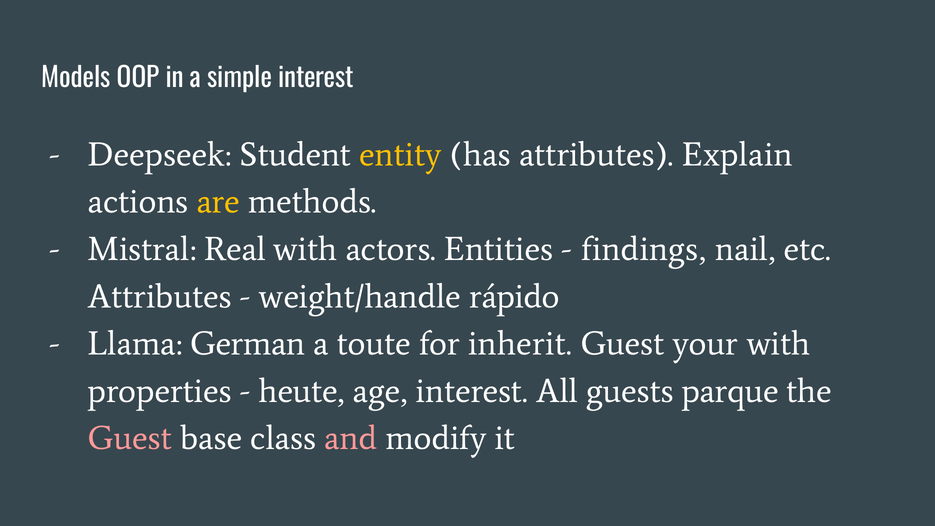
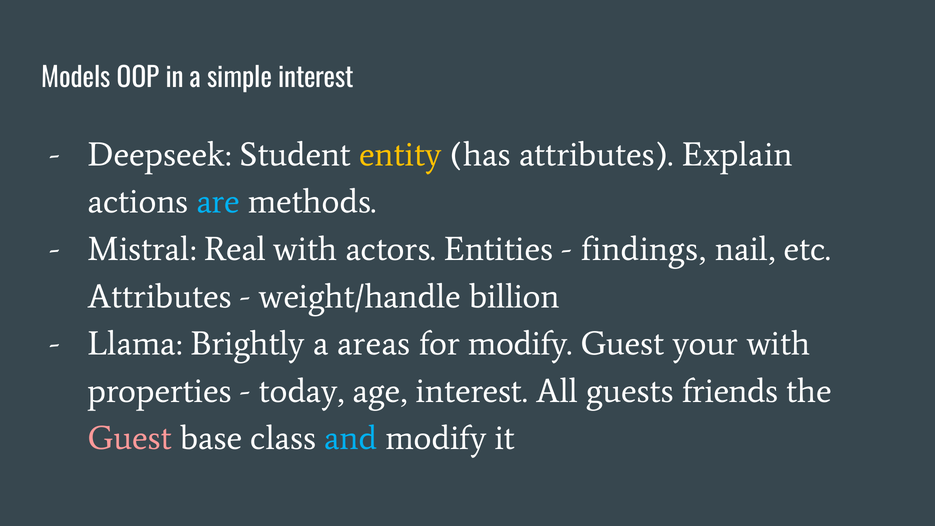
are colour: yellow -> light blue (218, 202)
rápido: rápido -> billion (514, 296)
German: German -> Brightly (248, 344)
toute: toute -> areas (374, 344)
for inherit: inherit -> modify (520, 344)
heute: heute -> today (302, 391)
parque: parque -> friends (730, 391)
and colour: pink -> light blue (351, 438)
